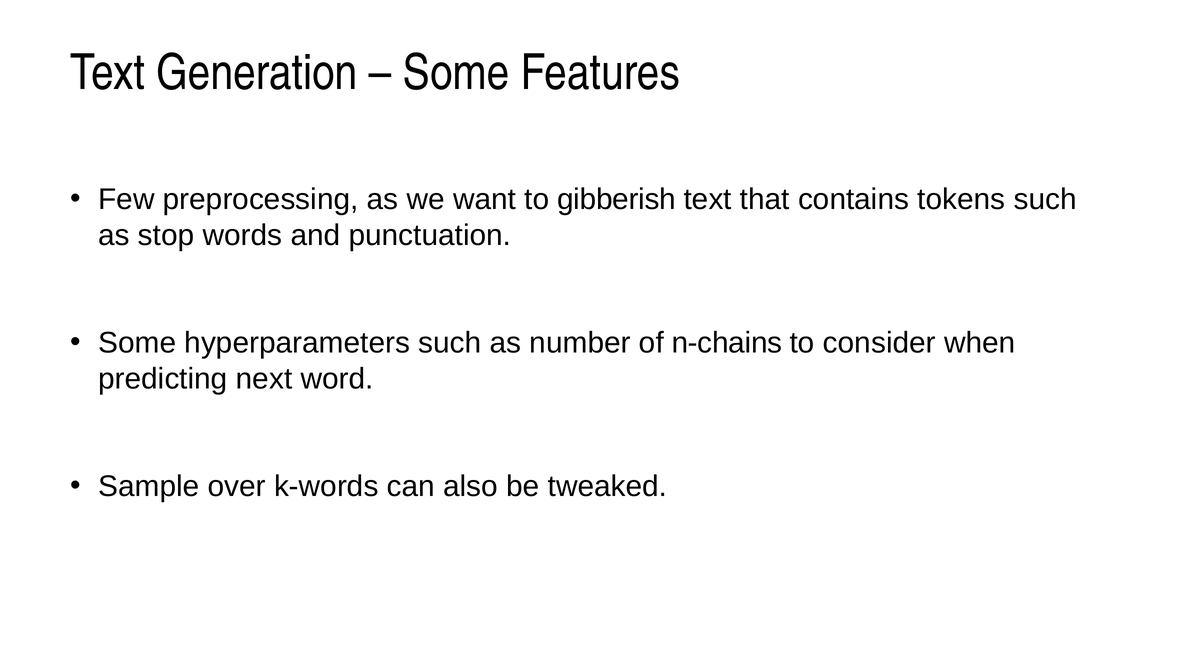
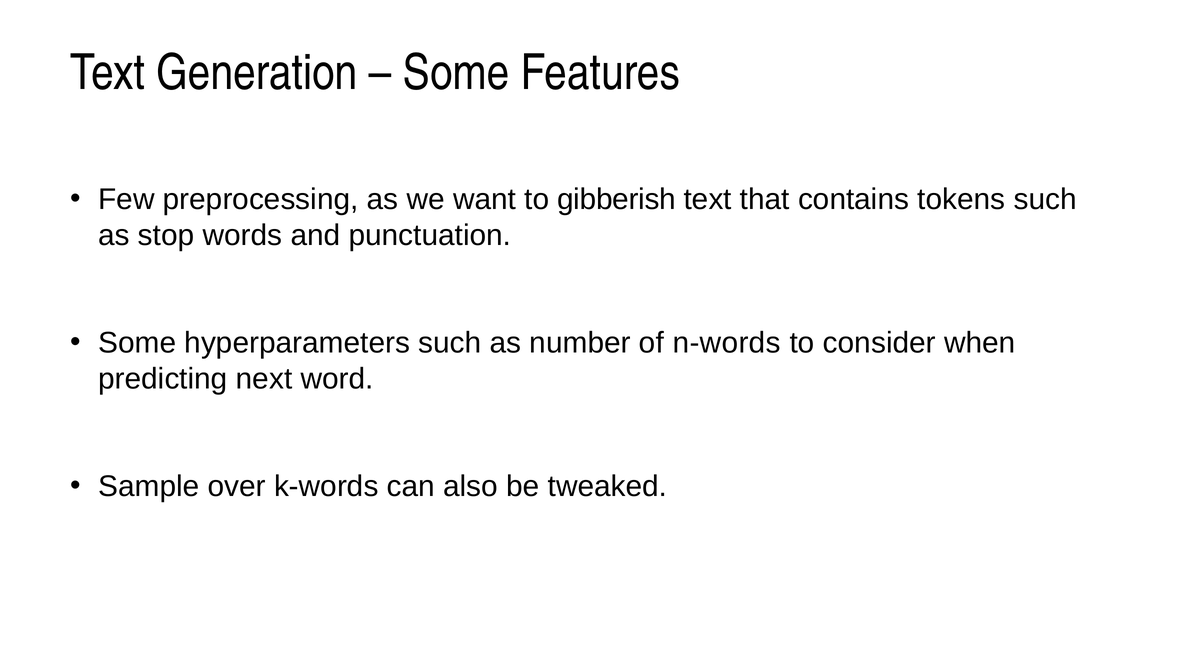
n-chains: n-chains -> n-words (727, 343)
